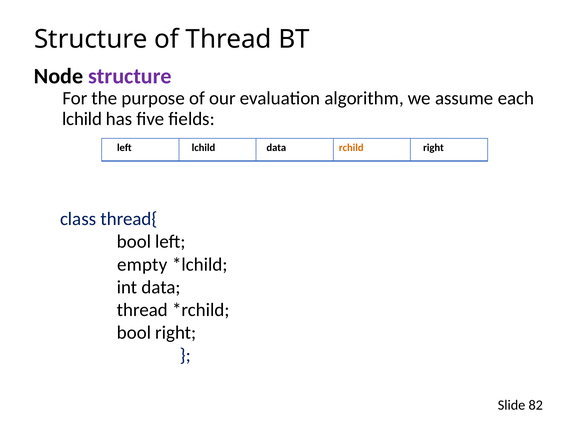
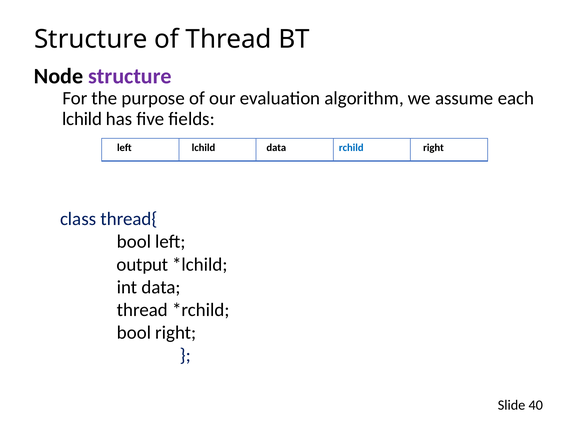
rchild colour: orange -> blue (351, 148)
empty: empty -> output (142, 264)
82: 82 -> 40 (536, 405)
